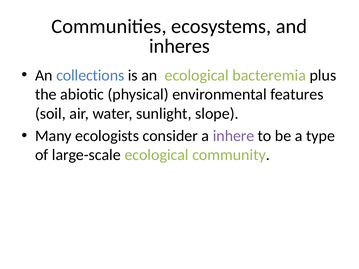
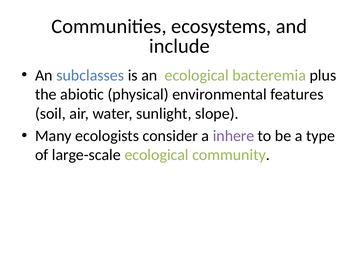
inheres: inheres -> include (179, 46)
collections: collections -> subclasses (90, 75)
